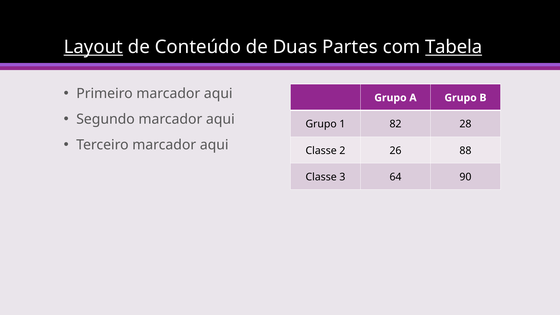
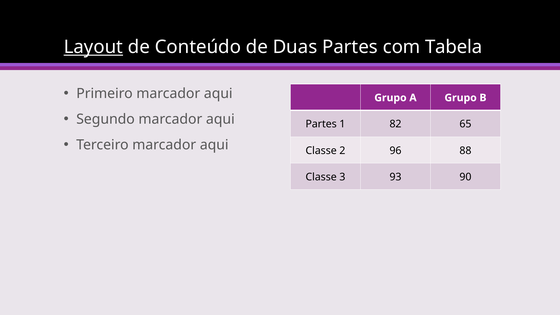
Tabela underline: present -> none (454, 47)
Grupo: Grupo -> Partes (321, 124)
28: 28 -> 65 (465, 124)
26: 26 -> 96 (395, 151)
64: 64 -> 93 (395, 177)
